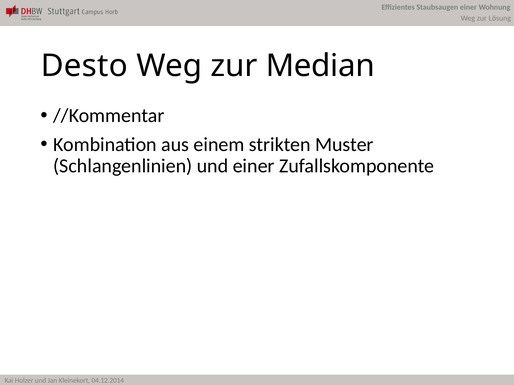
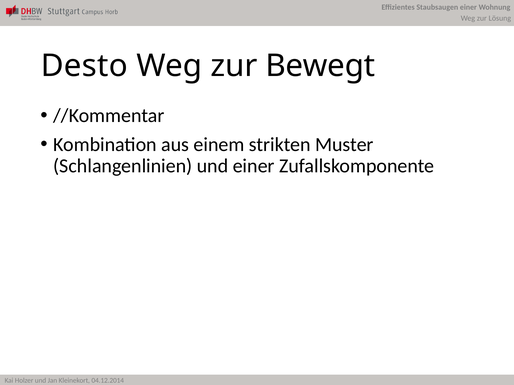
Median: Median -> Bewegt (320, 66)
